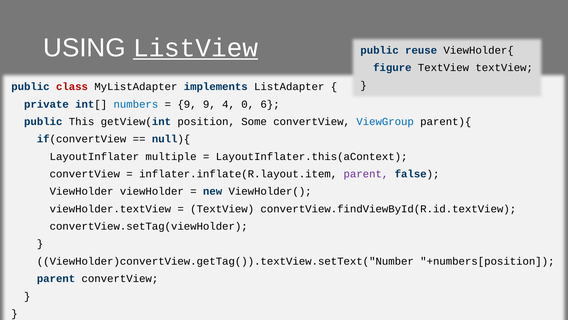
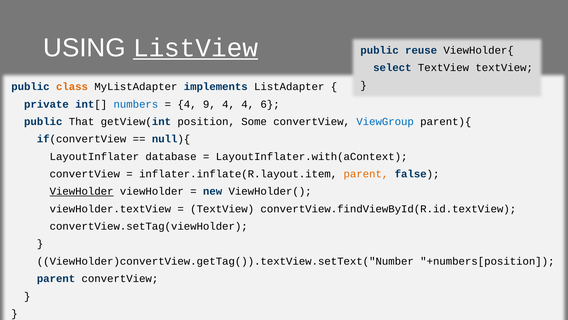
figure: figure -> select (392, 68)
class colour: red -> orange (72, 87)
9: 9 -> 4 (187, 104)
4 0: 0 -> 4 (248, 104)
This: This -> That (82, 121)
multiple: multiple -> database (171, 156)
LayoutInflater.this(aContext: LayoutInflater.this(aContext -> LayoutInflater.with(aContext (312, 156)
parent colour: purple -> orange (366, 174)
ViewHolder underline: none -> present (82, 191)
